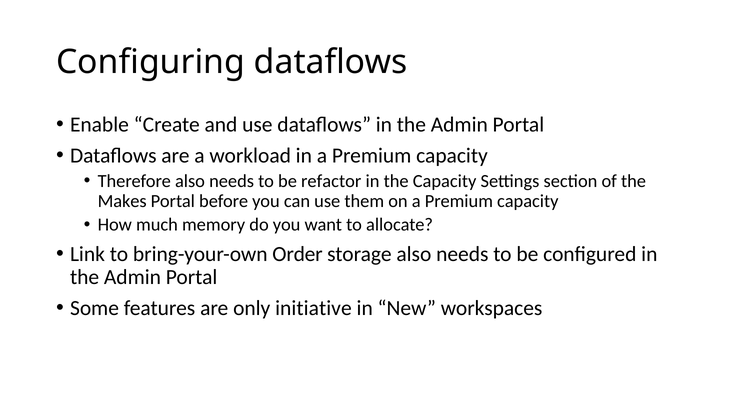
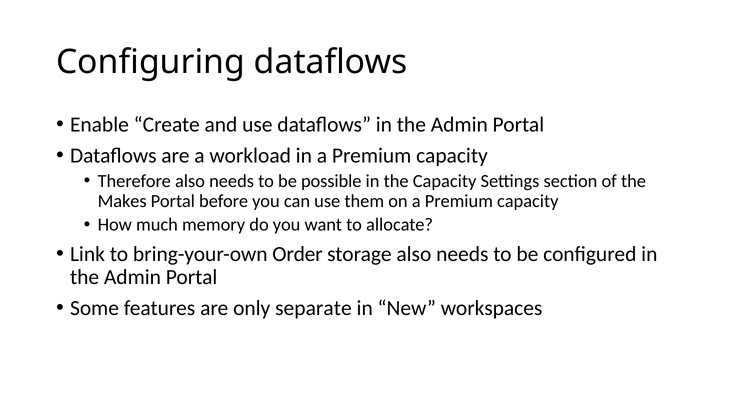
refactor: refactor -> possible (331, 181)
initiative: initiative -> separate (313, 308)
